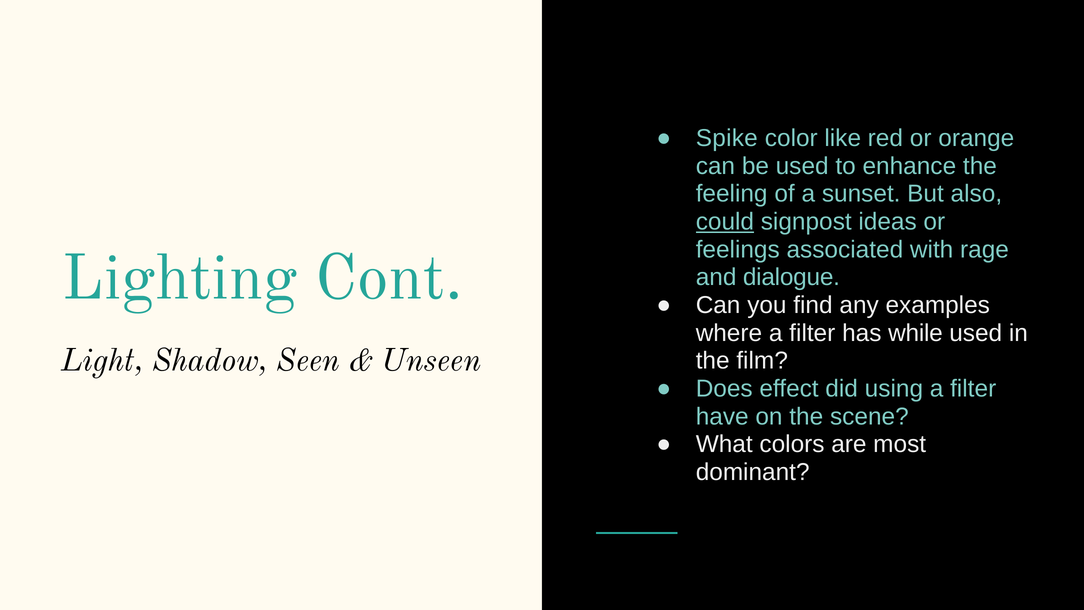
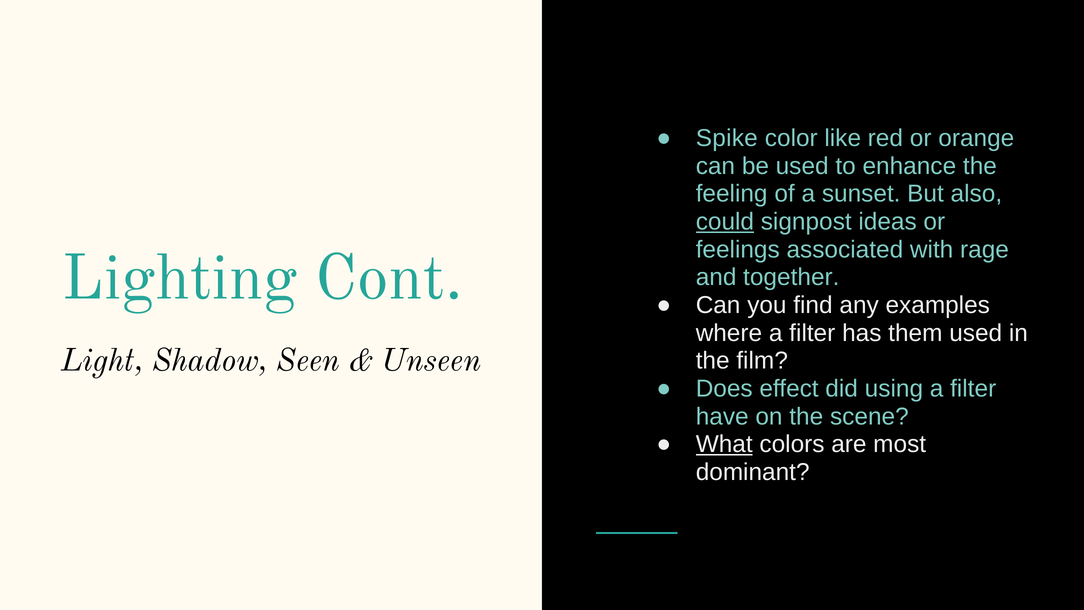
dialogue: dialogue -> together (791, 277)
while: while -> them (915, 333)
What underline: none -> present (724, 444)
